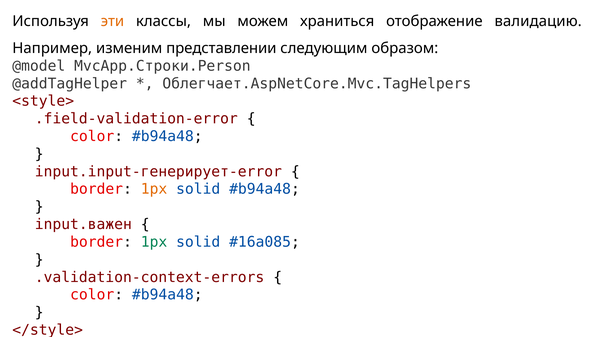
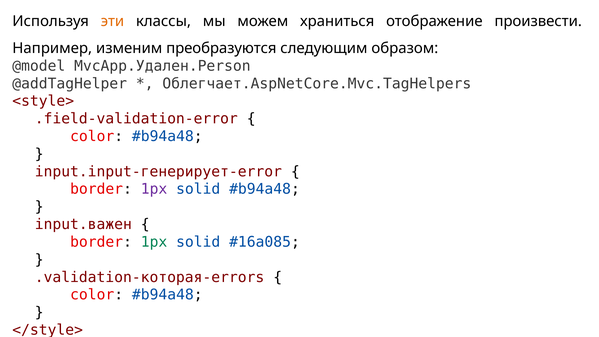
валидацию: валидацию -> произвести (538, 21)
представлении: представлении -> преобразуются (221, 48)
MvcApp.Строки.Person: MvcApp.Строки.Person -> MvcApp.Удален.Person (162, 66)
1px colour: orange -> purple (154, 189)
.validation-context-errors: .validation-context-errors -> .validation-которая-errors (150, 277)
